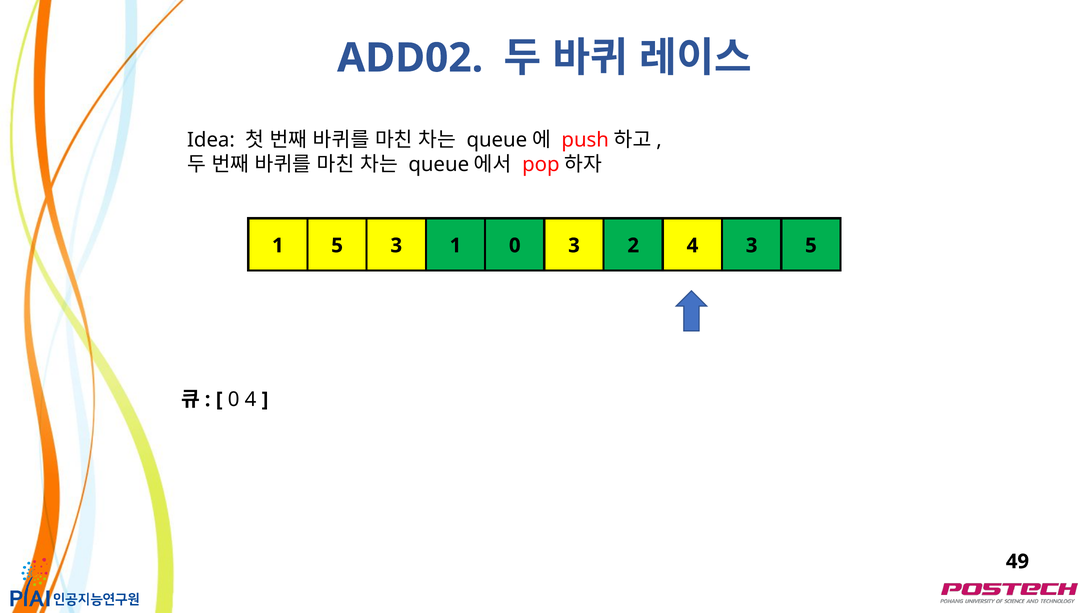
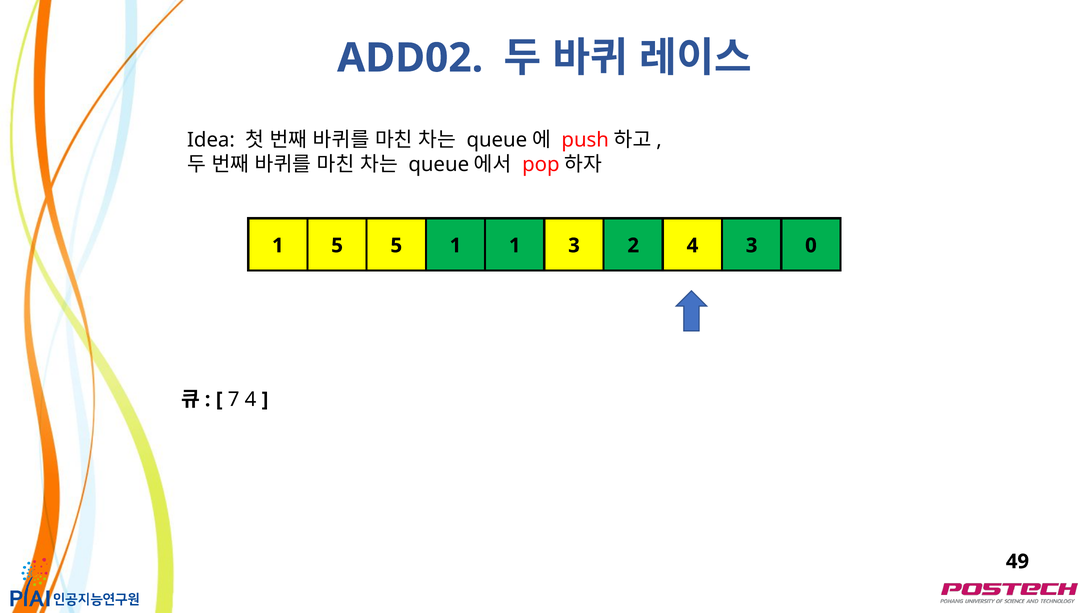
5 3: 3 -> 5 (396, 245)
1 0: 0 -> 1 (515, 245)
3 5: 5 -> 0 (811, 245)
0: 0 -> 7 (234, 399)
